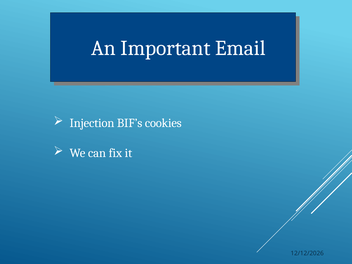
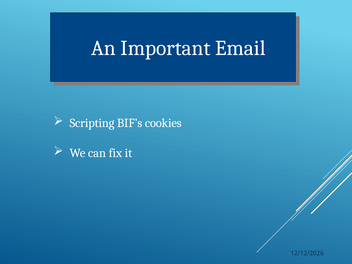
Injection: Injection -> Scripting (92, 123)
